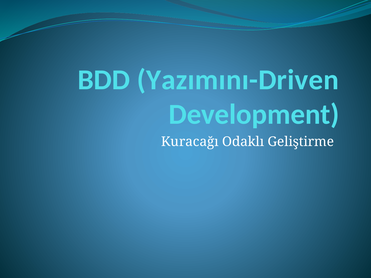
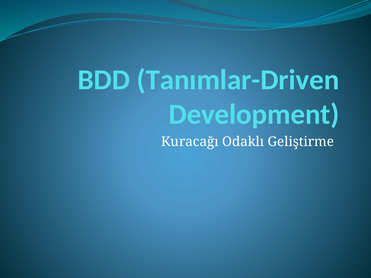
Yazımını-Driven: Yazımını-Driven -> Tanımlar-Driven (238, 80)
